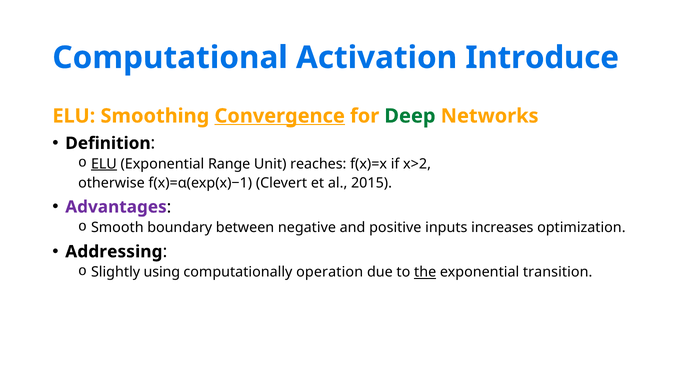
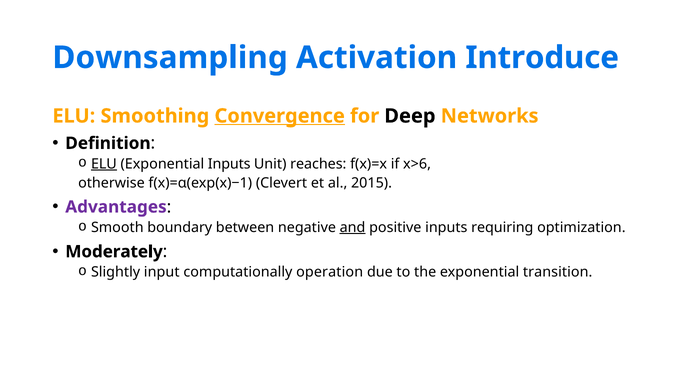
Computational: Computational -> Downsampling (170, 58)
Deep colour: green -> black (410, 116)
Exponential Range: Range -> Inputs (229, 164)
x>2: x>2 -> x>6 (417, 164)
and underline: none -> present (353, 228)
increases: increases -> requiring (502, 228)
Addressing: Addressing -> Moderately (114, 252)
using: using -> input (162, 273)
the underline: present -> none (425, 273)
